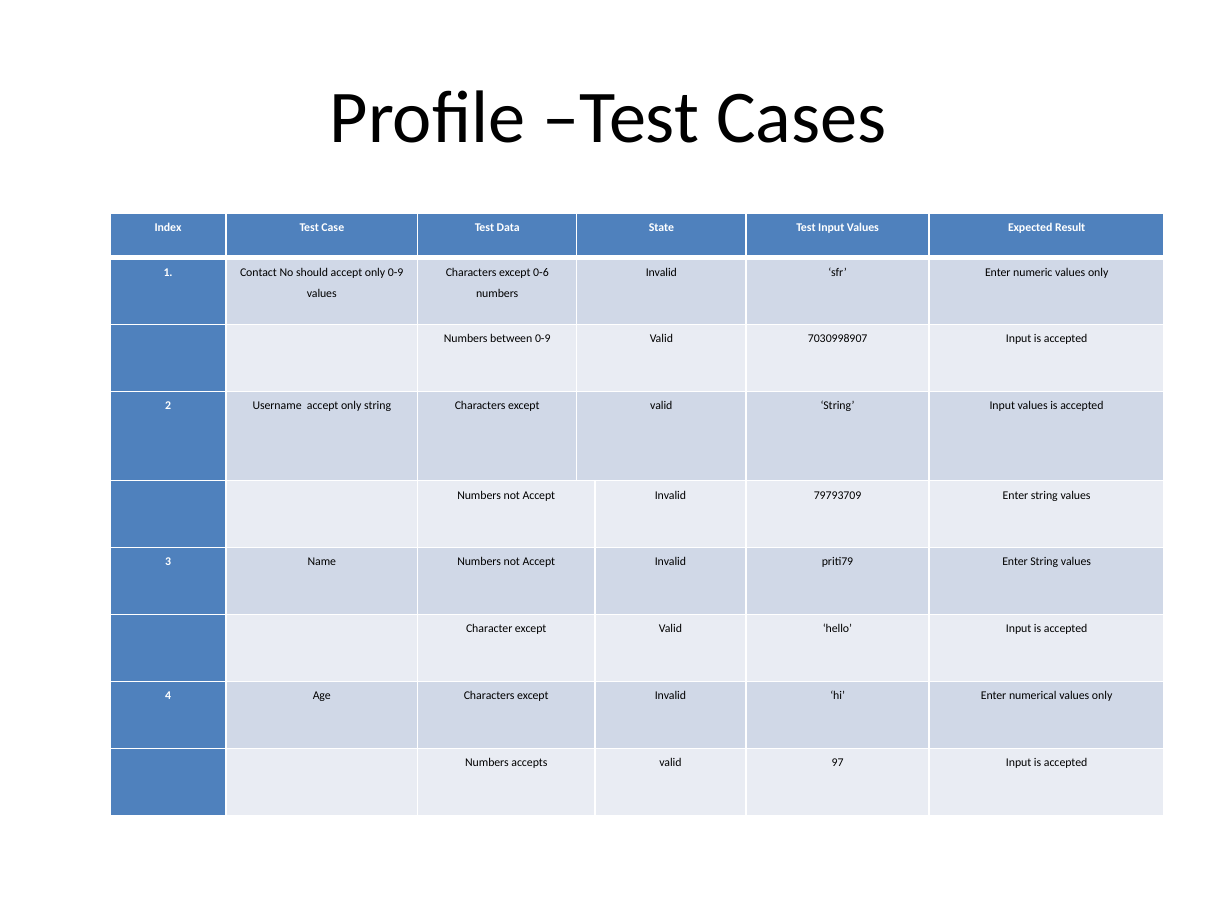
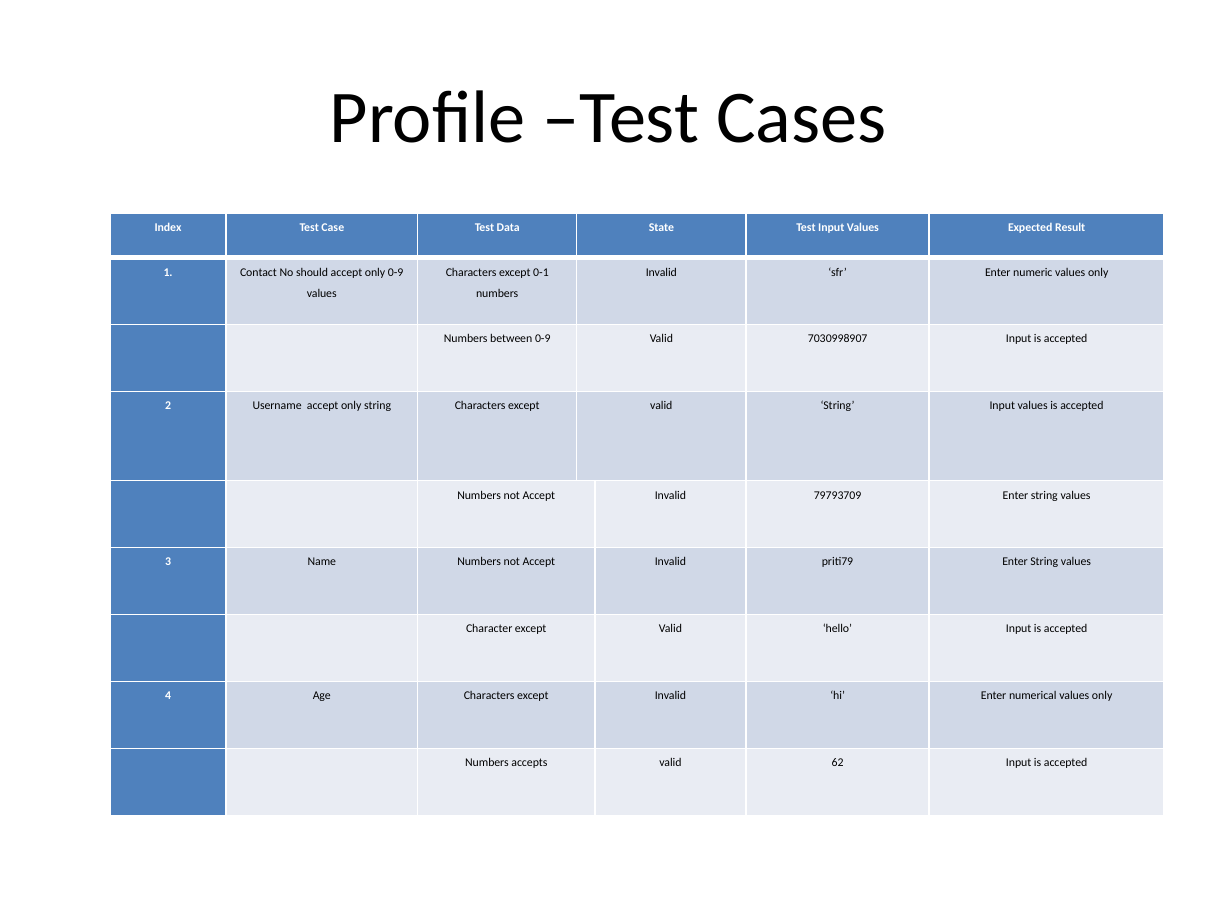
0-6: 0-6 -> 0-1 (541, 272)
97: 97 -> 62 (838, 763)
